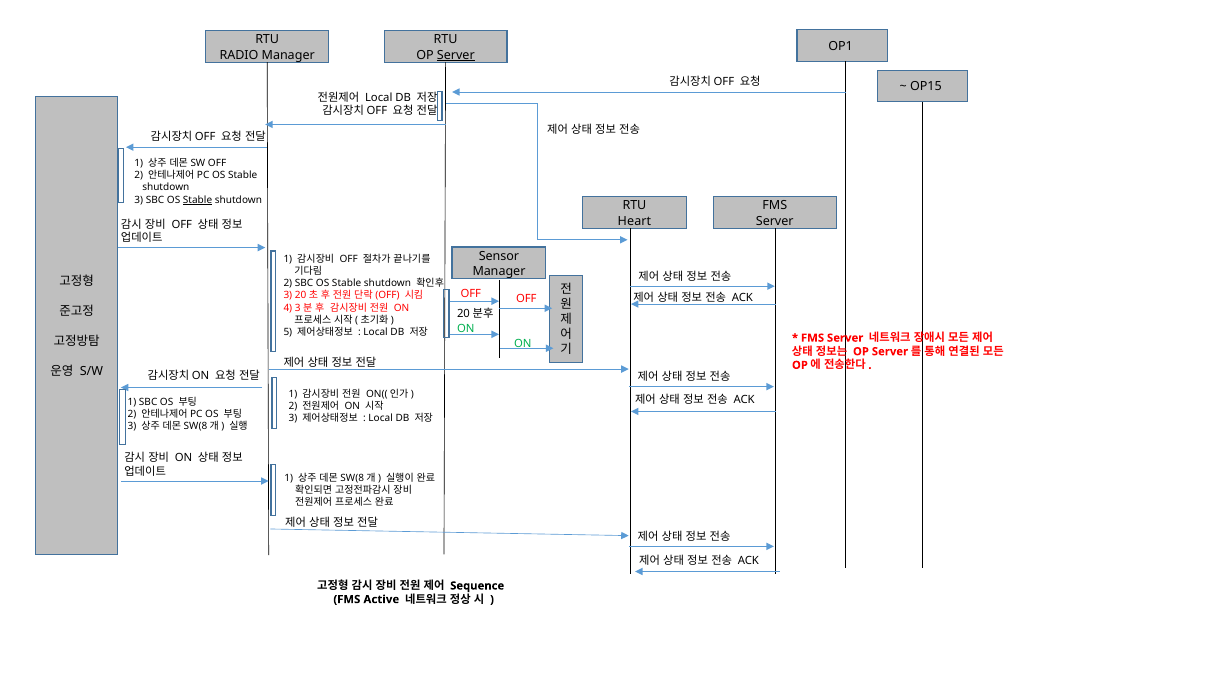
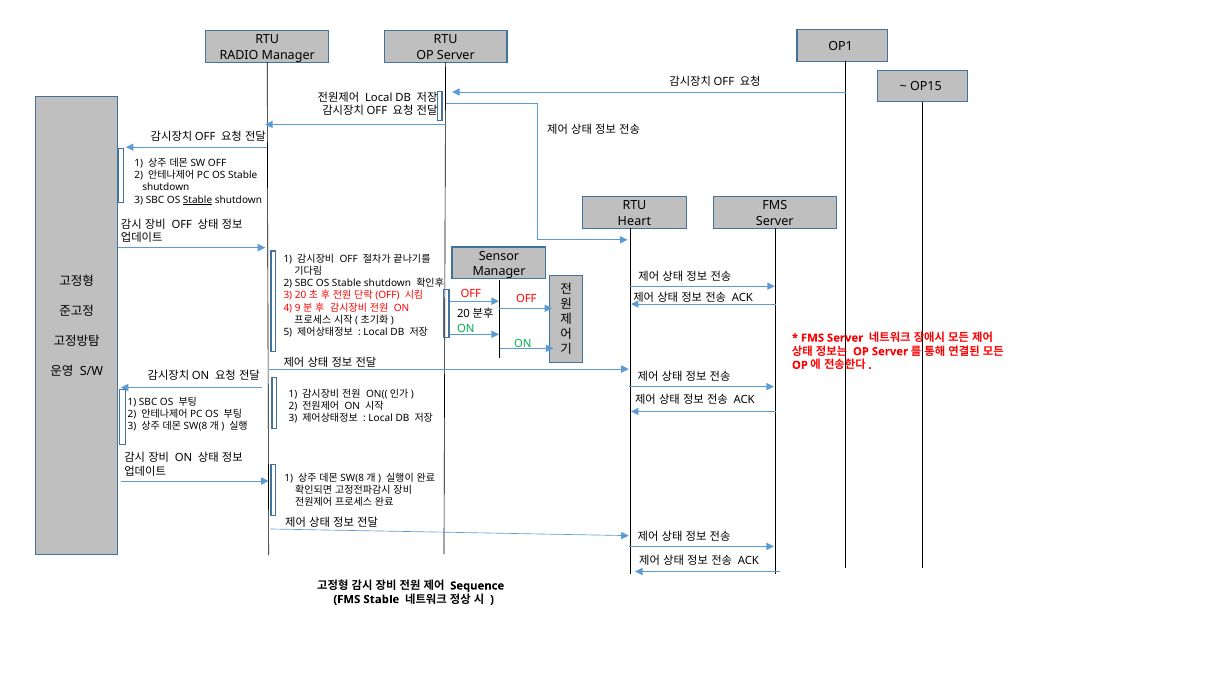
Server underline: present -> none (456, 55)
4 3: 3 -> 9 (298, 308)
FMS Active: Active -> Stable (381, 600)
